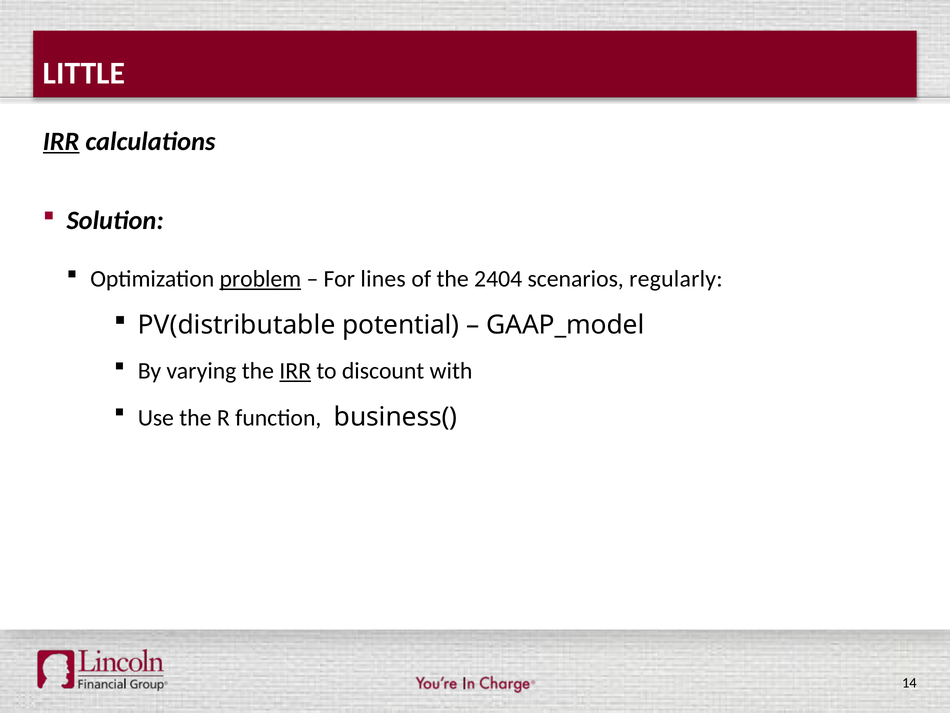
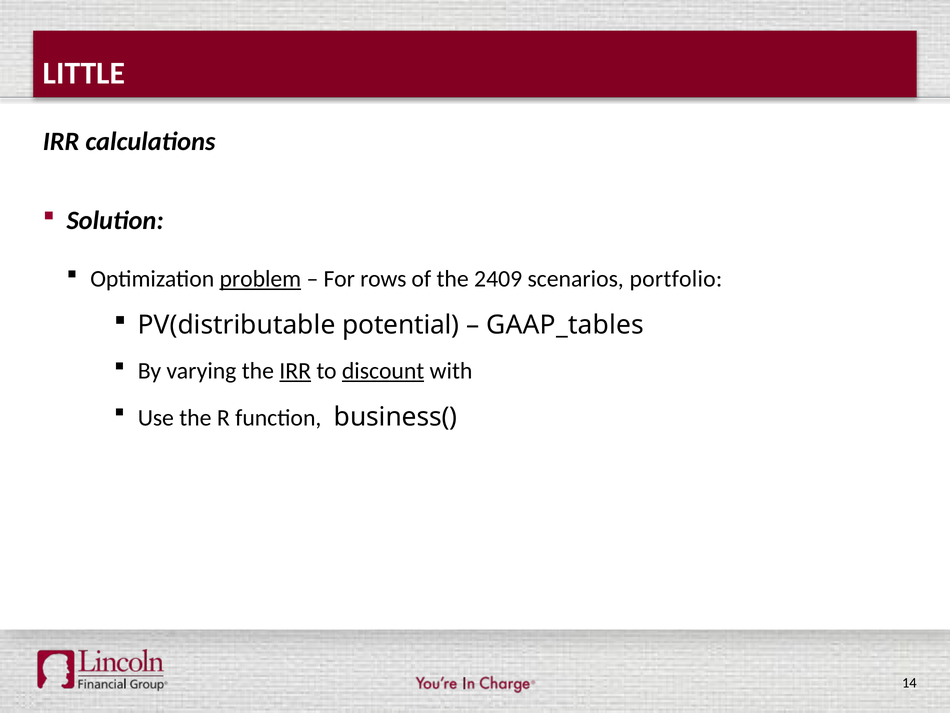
IRR underline: present -> none (61, 141)
lines: lines -> rows (383, 279)
2404: 2404 -> 2409 (498, 279)
regularly: regularly -> portfolio (676, 279)
GAAP_model: GAAP_model -> GAAP_tables (565, 325)
discount underline: none -> present (383, 371)
